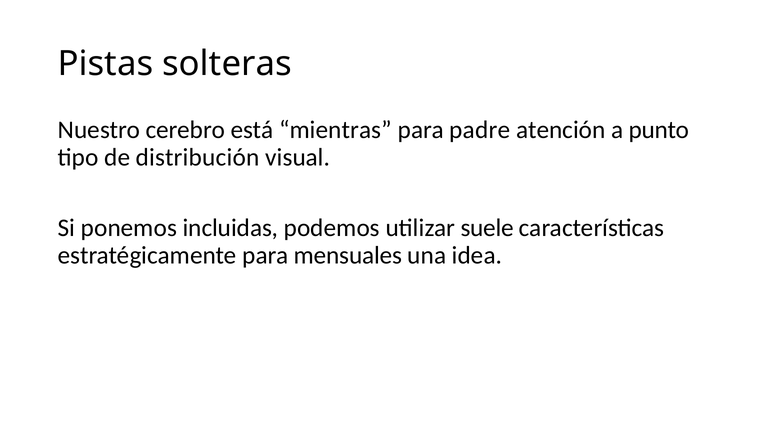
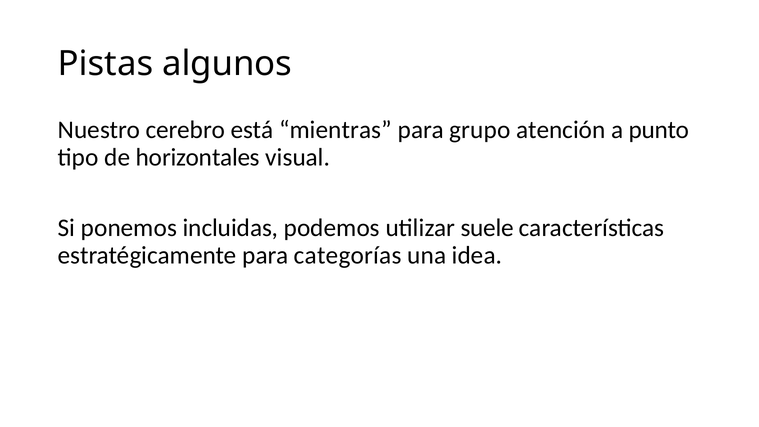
solteras: solteras -> algunos (227, 64)
padre: padre -> grupo (480, 130)
distribución: distribución -> horizontales (198, 157)
mensuales: mensuales -> categorías (348, 255)
